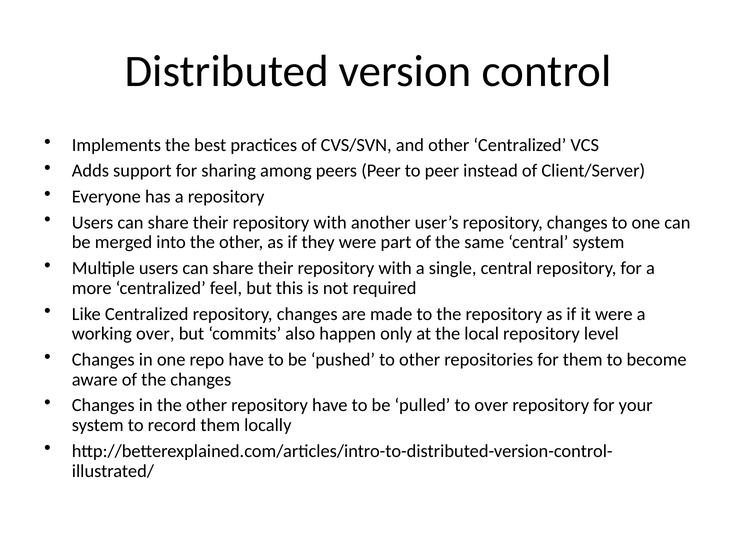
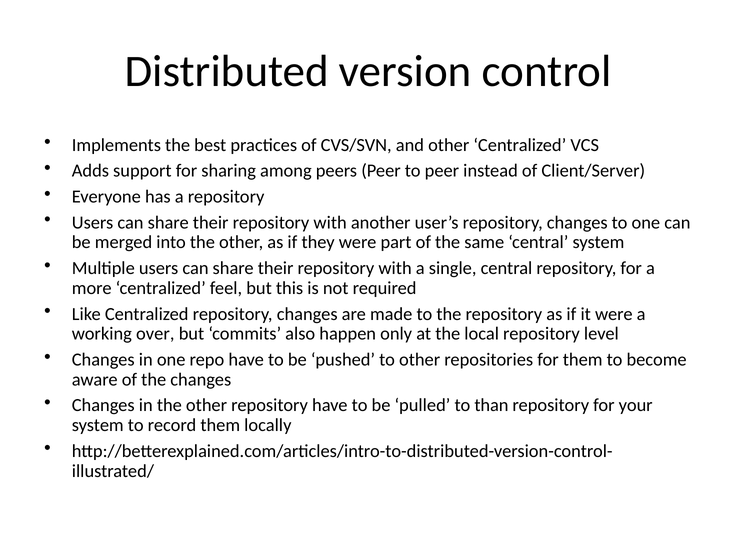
to over: over -> than (491, 405)
